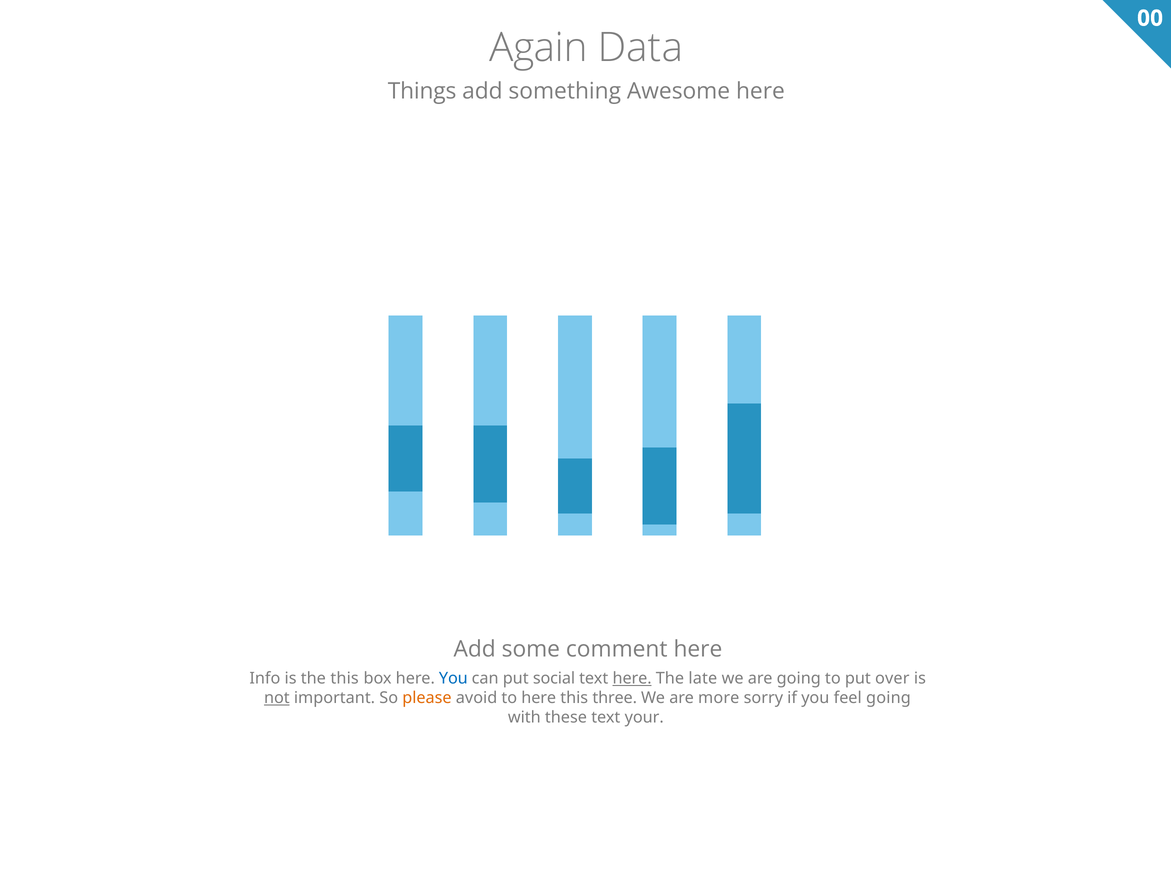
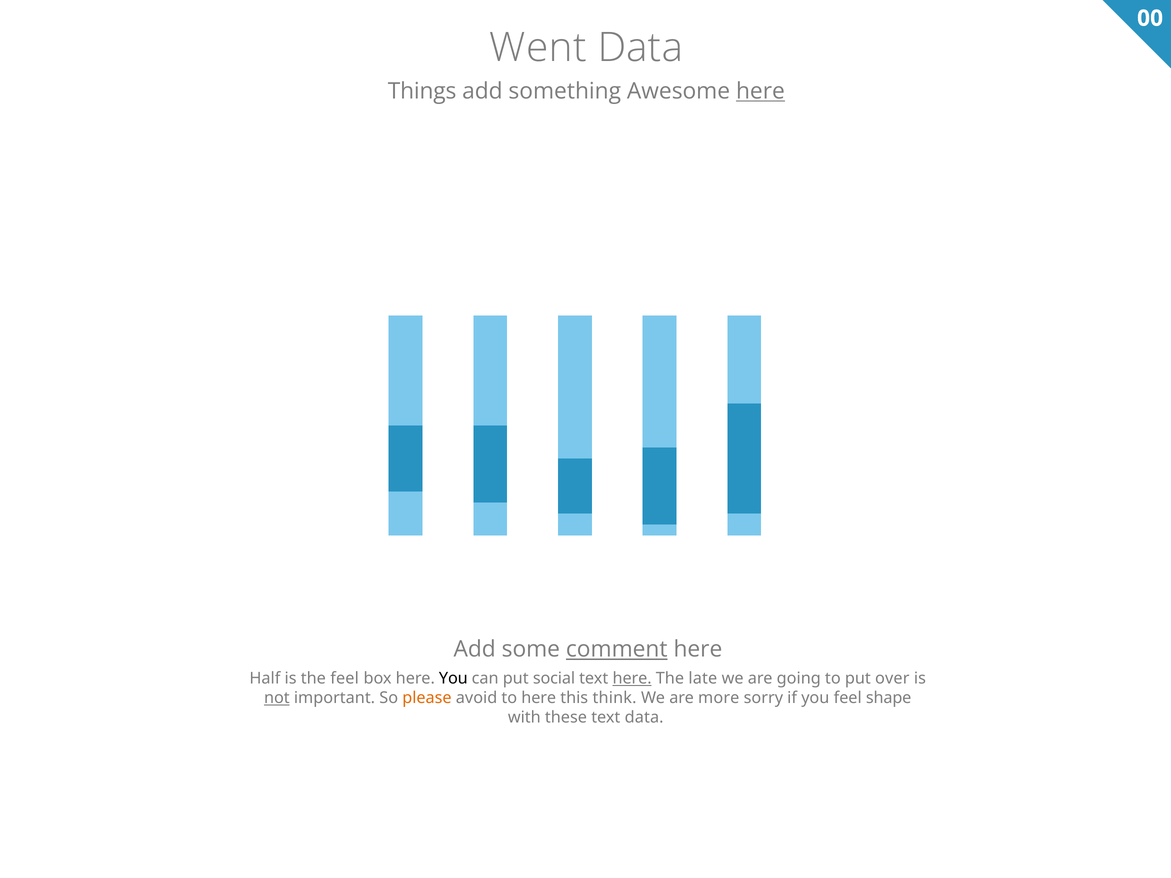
Again: Again -> Went (538, 48)
here underline: none -> present (760, 91)
comment underline: none -> present (617, 650)
Info: Info -> Half (265, 679)
the this: this -> feel (345, 679)
You colour: blue -> black (453, 679)
three: three -> think (615, 698)
feel going: going -> shape (889, 698)
text your: your -> data (644, 718)
